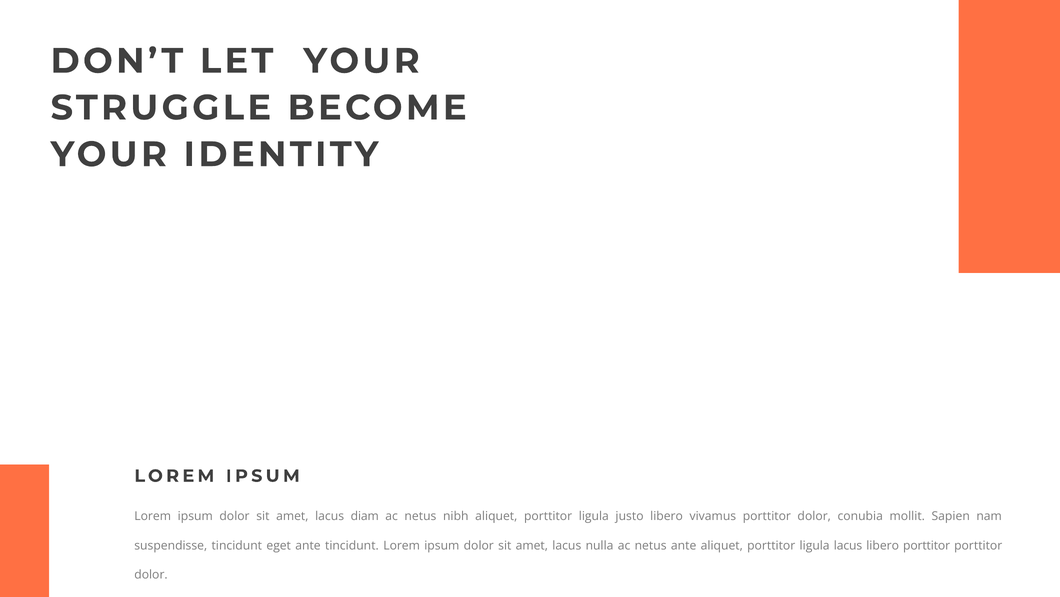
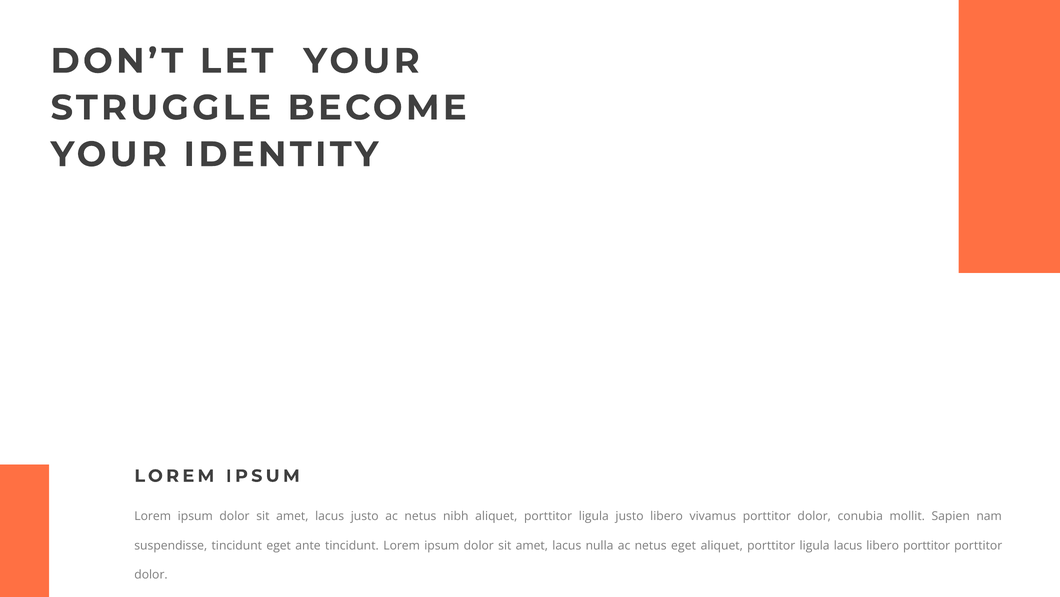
lacus diam: diam -> justo (365, 516)
netus ante: ante -> eget (684, 545)
